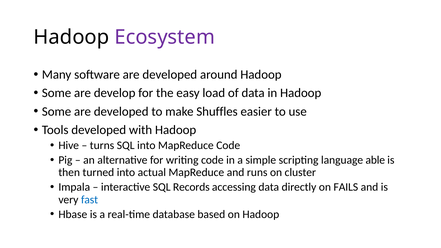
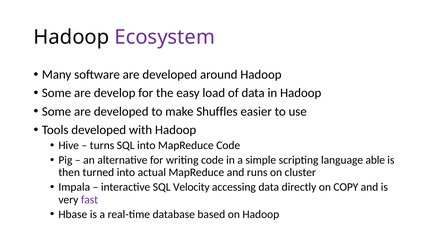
Records: Records -> Velocity (191, 187)
FAILS: FAILS -> COPY (346, 187)
fast colour: blue -> purple (90, 200)
